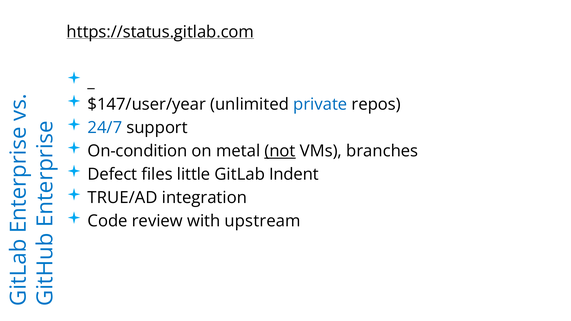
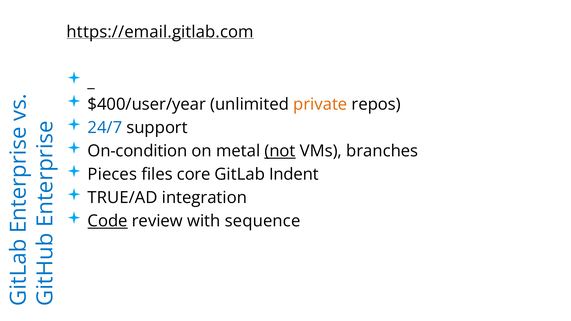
https://status.gitlab.com: https://status.gitlab.com -> https://email.gitlab.com (160, 32)
$147/user/year: $147/user/year -> $400/user/year (147, 105)
private colour: blue -> orange (320, 105)
Defect: Defect -> Pieces (112, 174)
little: little -> core (194, 174)
Code underline: none -> present (108, 221)
upstream: upstream -> sequence (263, 221)
